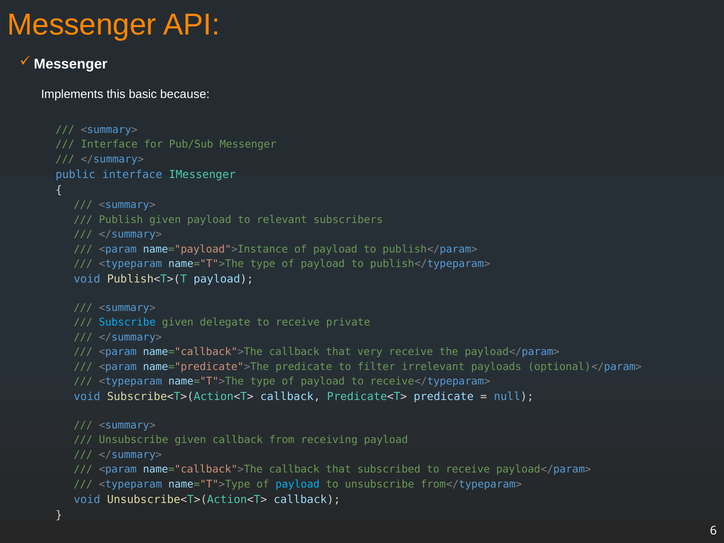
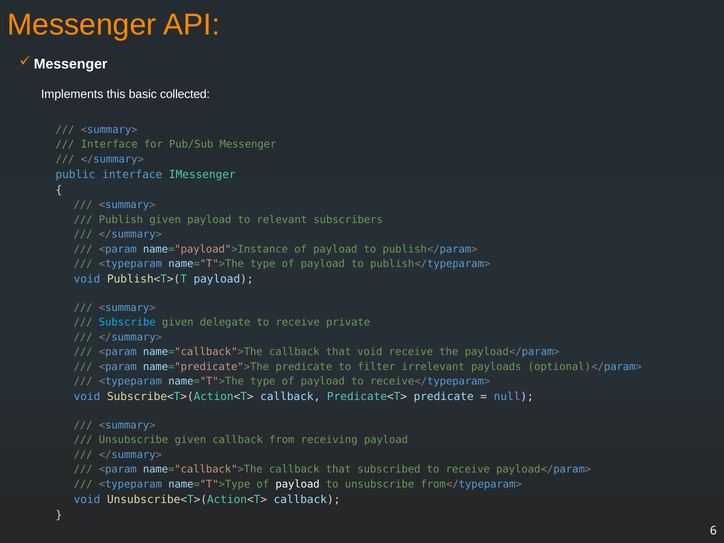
because: because -> collected (185, 94)
that very: very -> void (370, 352)
payload colour: light blue -> white (298, 484)
